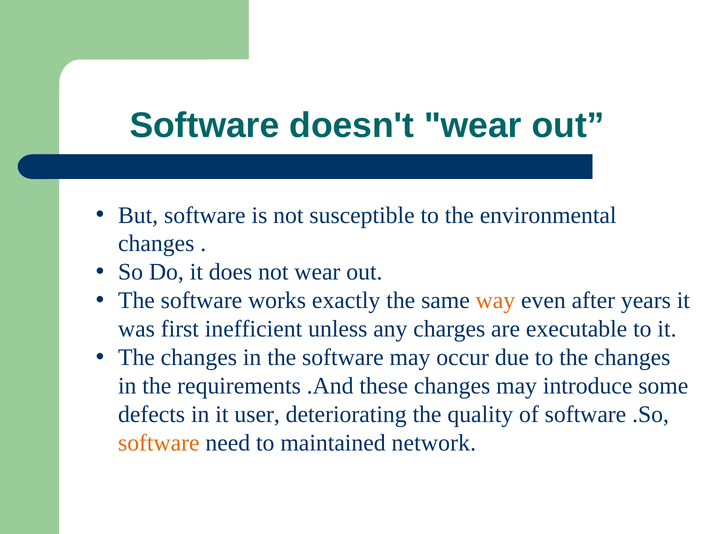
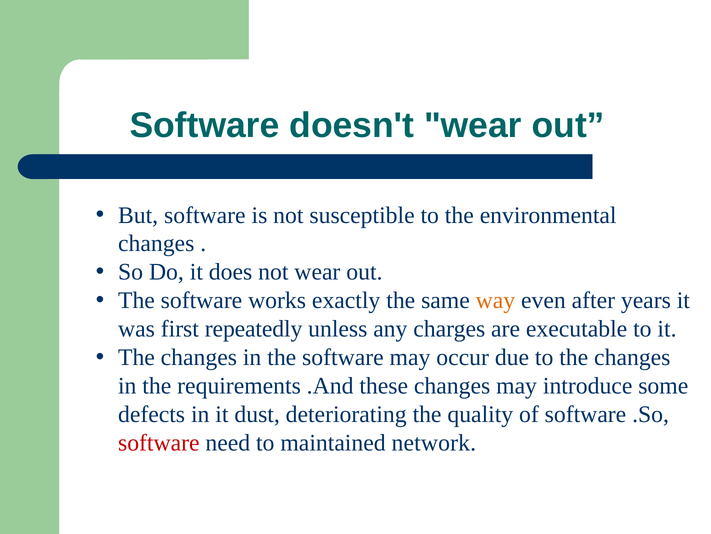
inefficient: inefficient -> repeatedly (254, 329)
user: user -> dust (257, 414)
software colour: orange -> red (159, 442)
